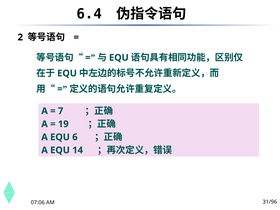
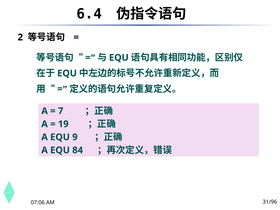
6: 6 -> 9 (75, 137)
14: 14 -> 84 (78, 150)
